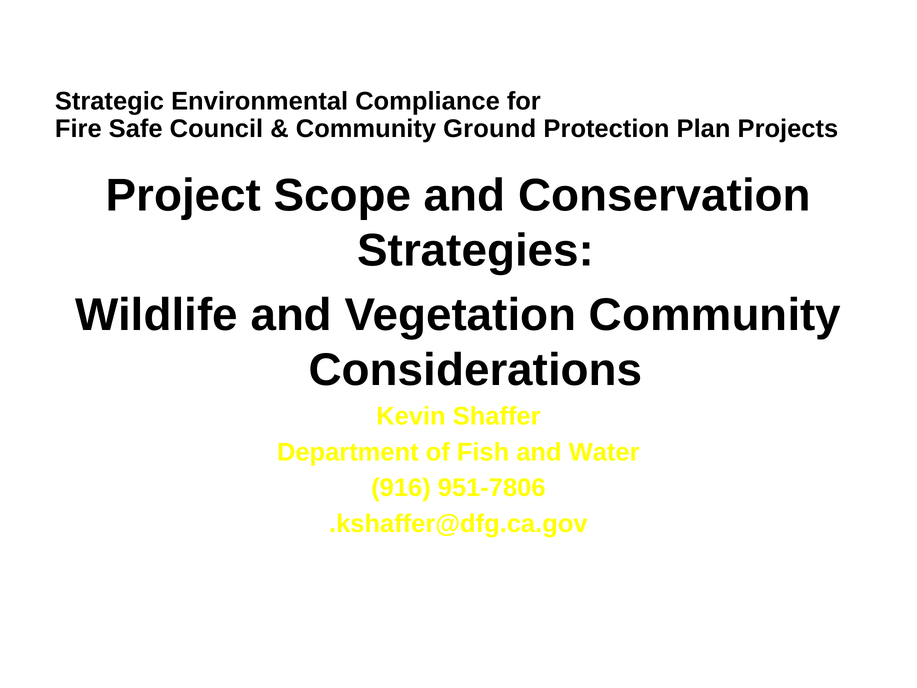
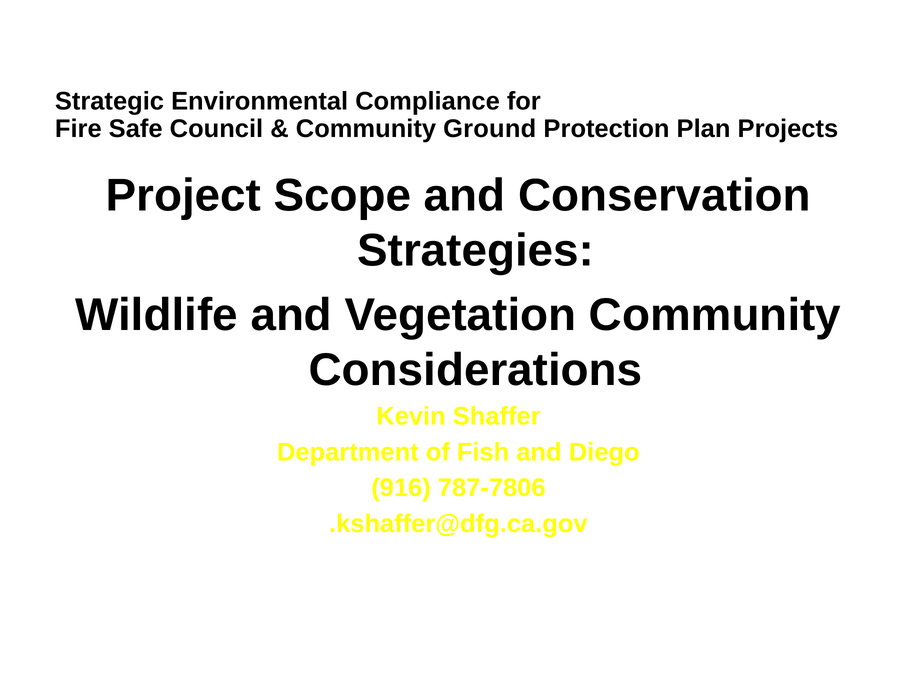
Water: Water -> Diego (604, 452)
951-7806: 951-7806 -> 787-7806 (492, 488)
